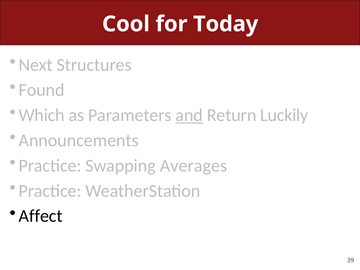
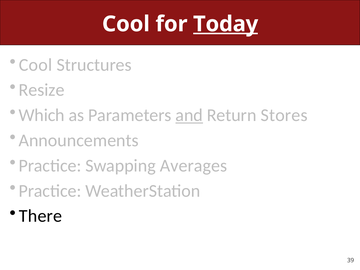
Today underline: none -> present (226, 24)
Next: Next -> Cool (36, 65)
Found: Found -> Resize (42, 90)
Luckily: Luckily -> Stores (284, 115)
Affect: Affect -> There (41, 216)
